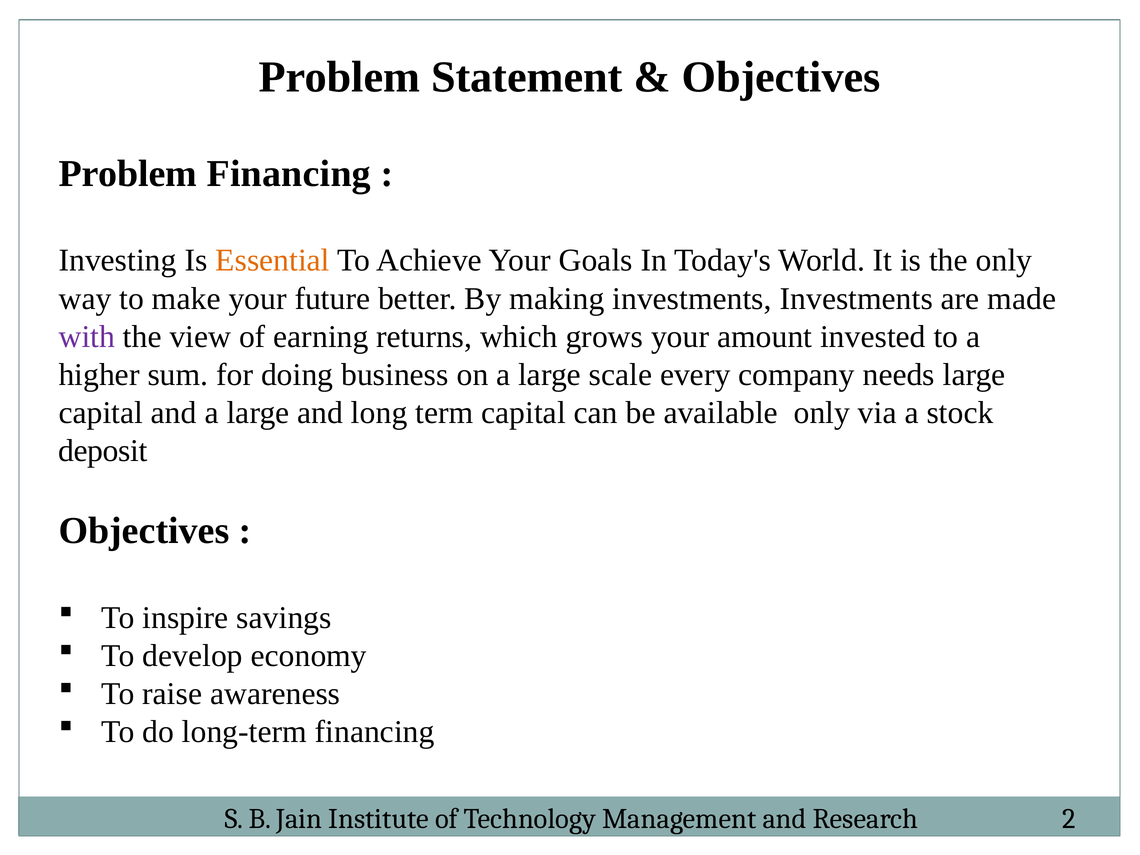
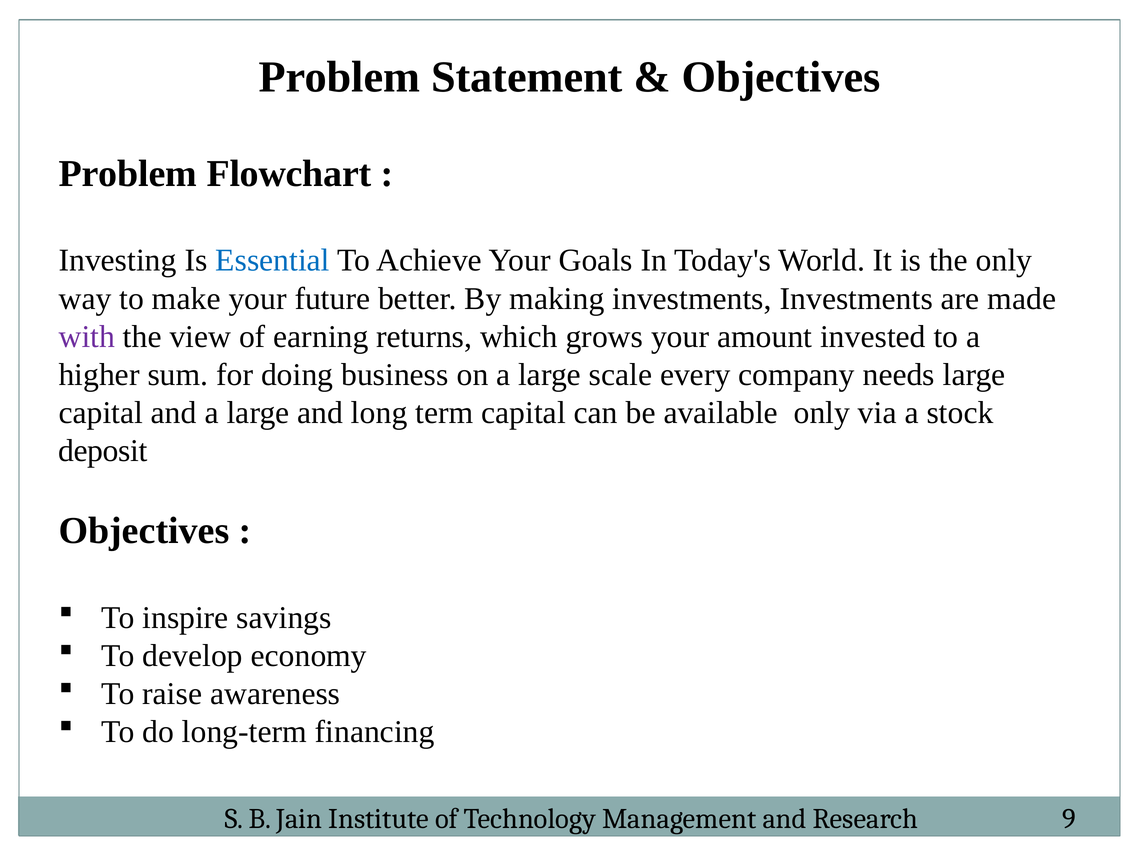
Problem Financing: Financing -> Flowchart (289, 174)
Essential colour: orange -> blue (273, 261)
2: 2 -> 9 (1069, 819)
